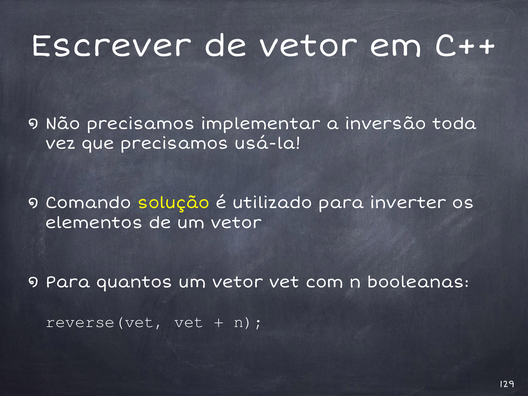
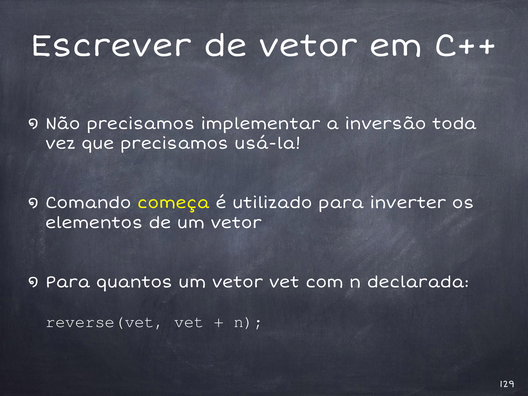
solução: solução -> começa (174, 203)
booleanas: booleanas -> declarada (418, 282)
